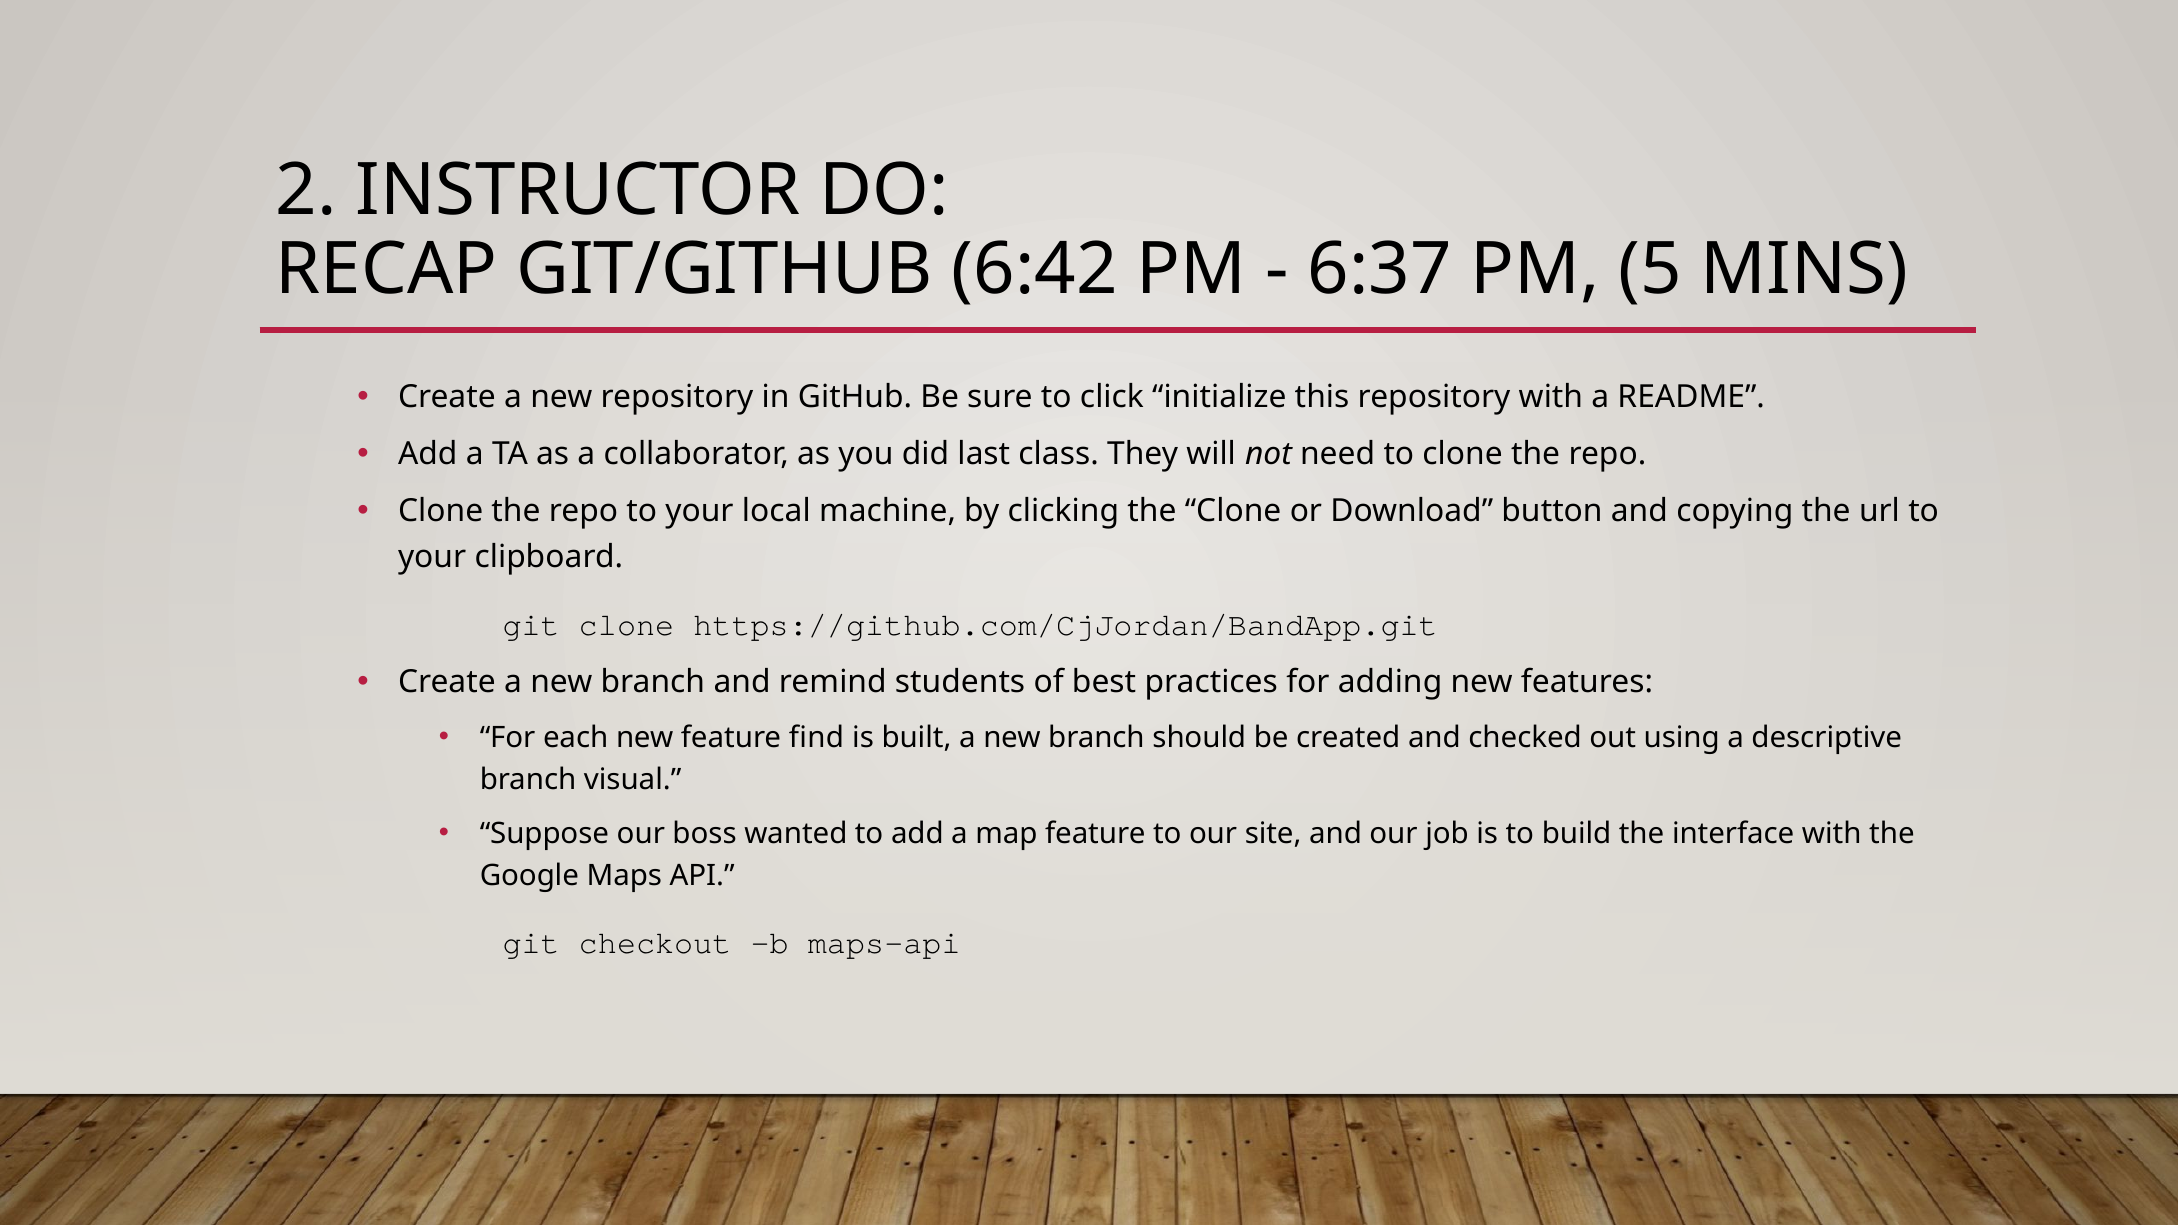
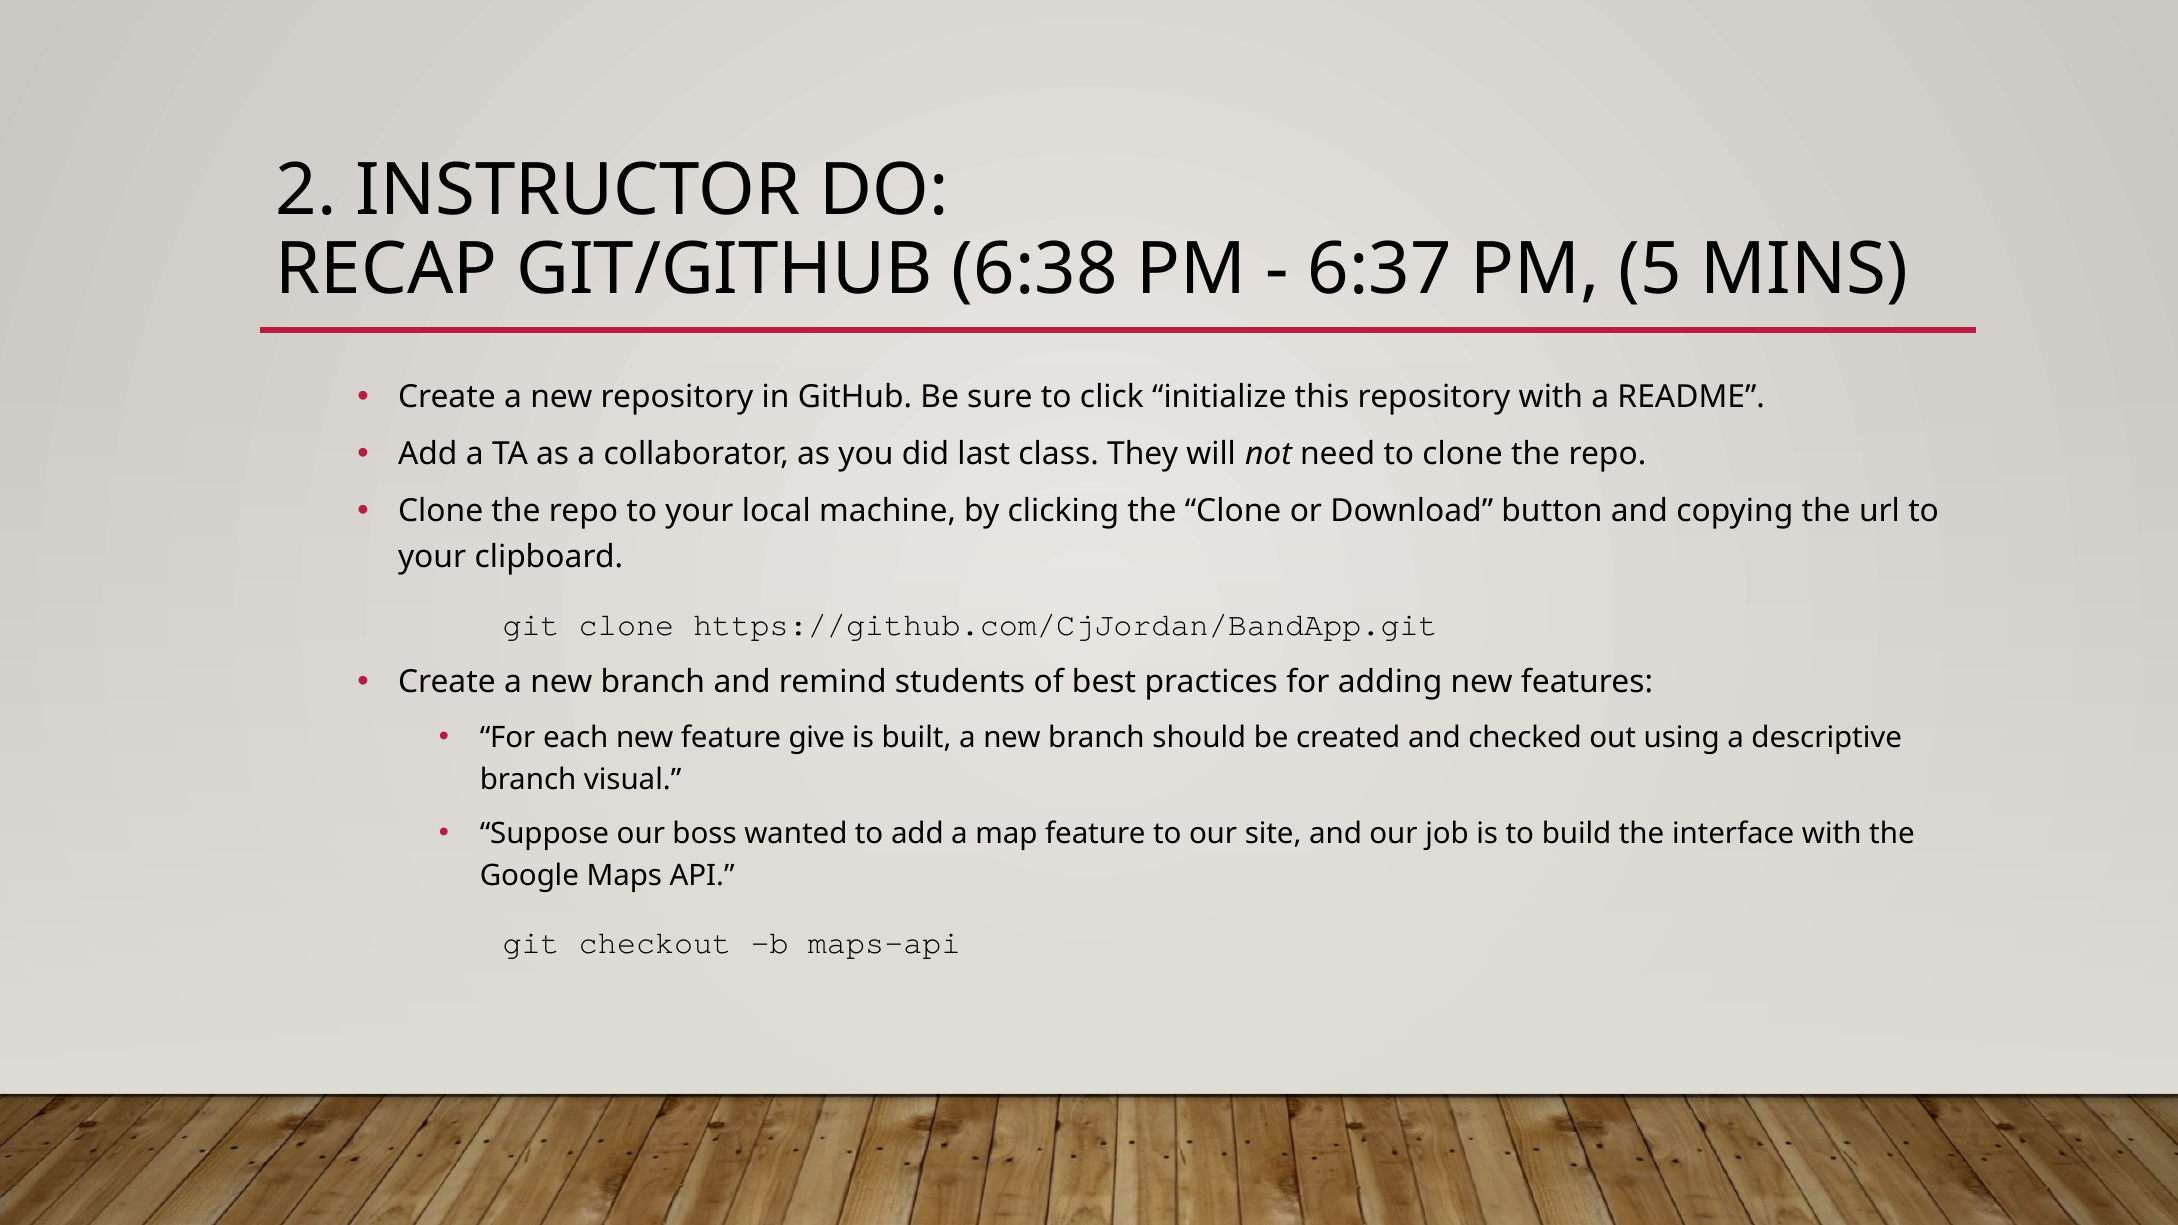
6:42: 6:42 -> 6:38 (1035, 269)
find: find -> give (817, 737)
